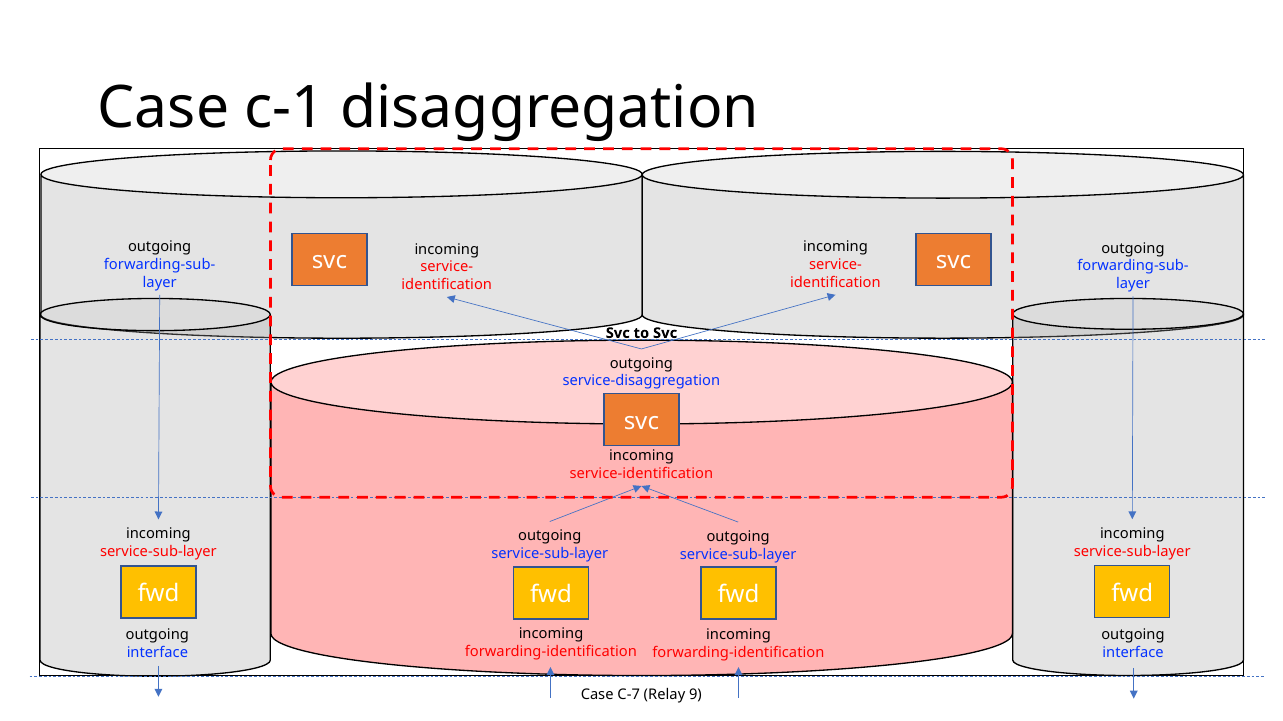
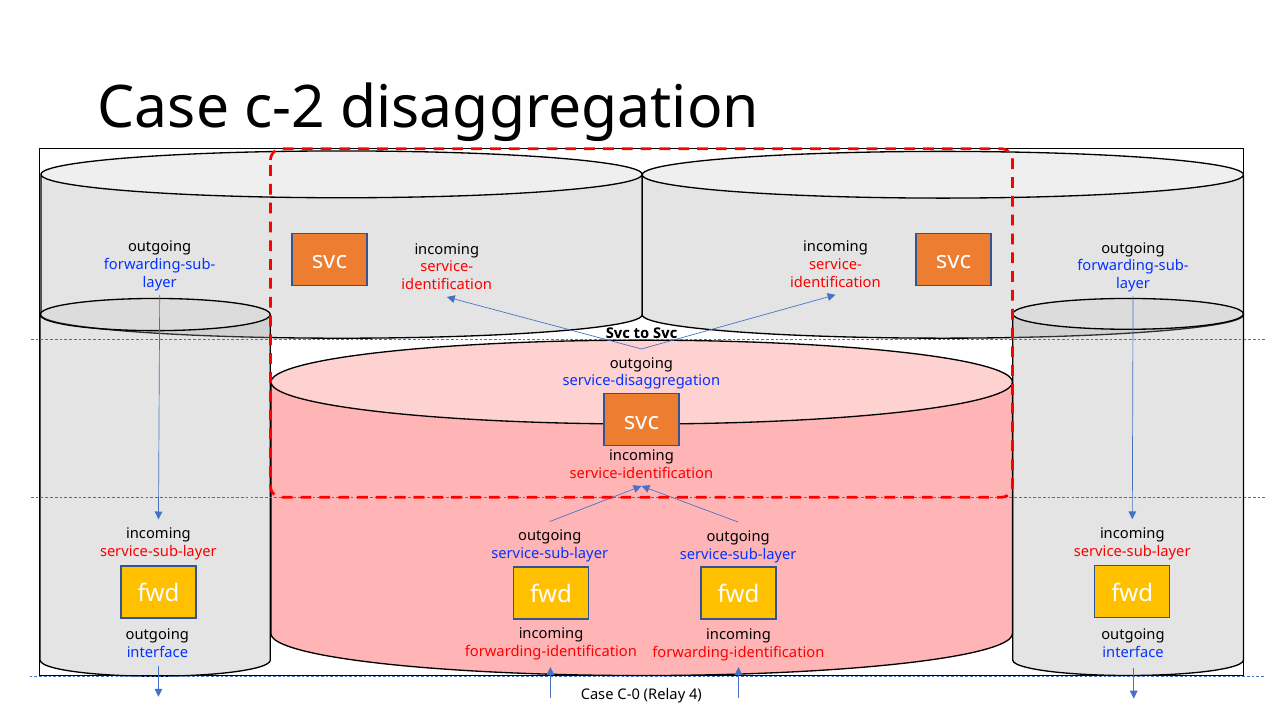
c-1: c-1 -> c-2 (285, 108)
C-7: C-7 -> C-0 (629, 695)
9: 9 -> 4 (695, 695)
